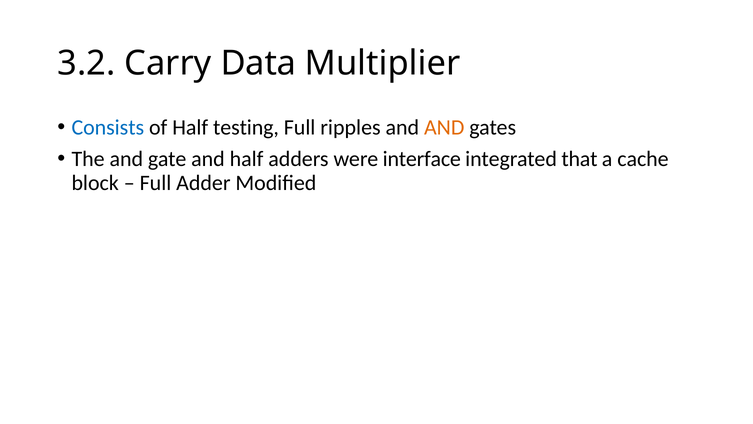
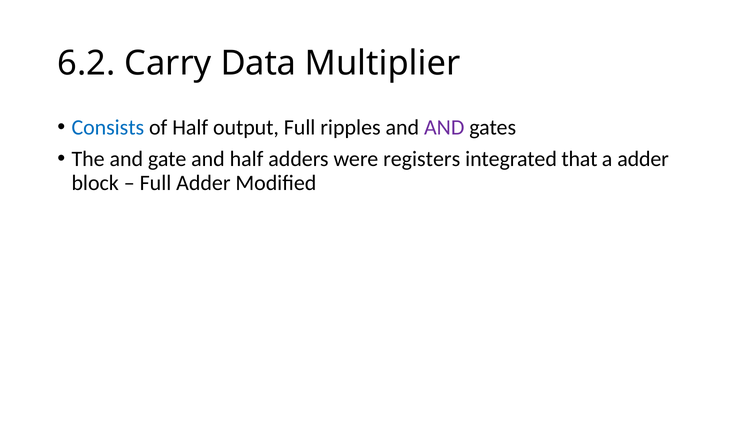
3.2: 3.2 -> 6.2 (86, 63)
testing: testing -> output (246, 127)
AND colour: orange -> purple (444, 127)
interface: interface -> registers (422, 159)
a cache: cache -> adder (643, 159)
